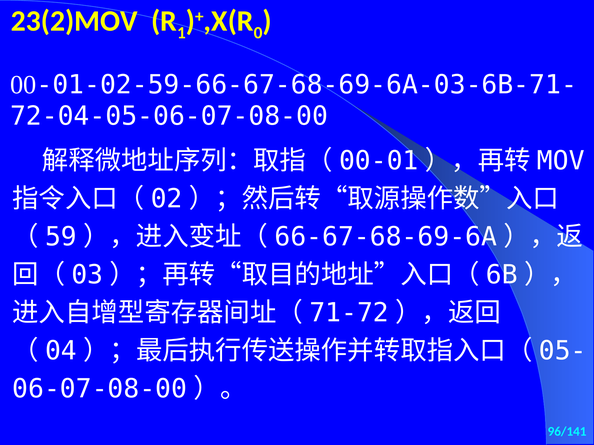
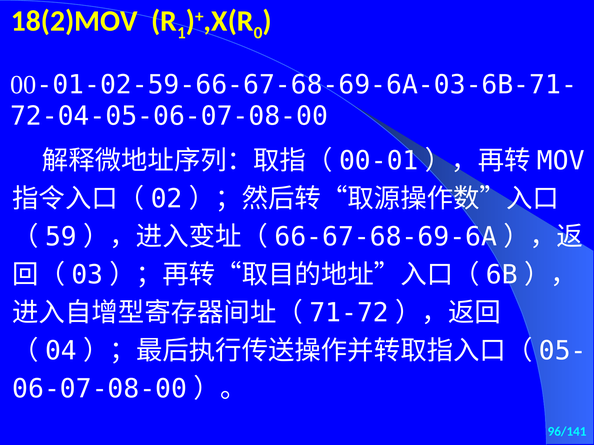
23(2)MOV: 23(2)MOV -> 18(2)MOV (74, 21)
